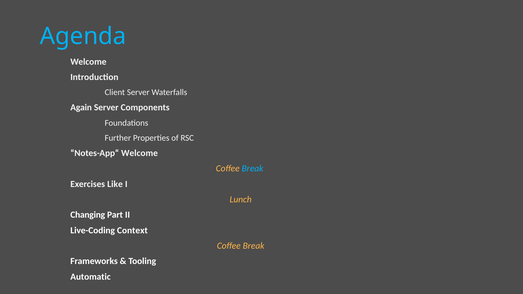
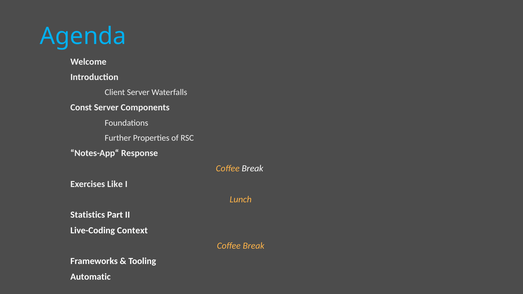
Again: Again -> Const (81, 107)
Notes-App“ Welcome: Welcome -> Response (140, 153)
Break colour: light blue -> white (253, 169)
Changing: Changing -> Statistics (88, 215)
